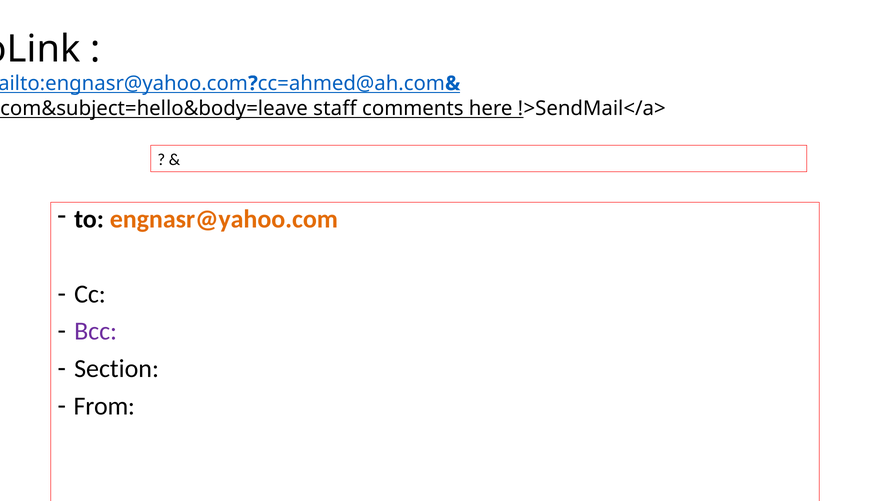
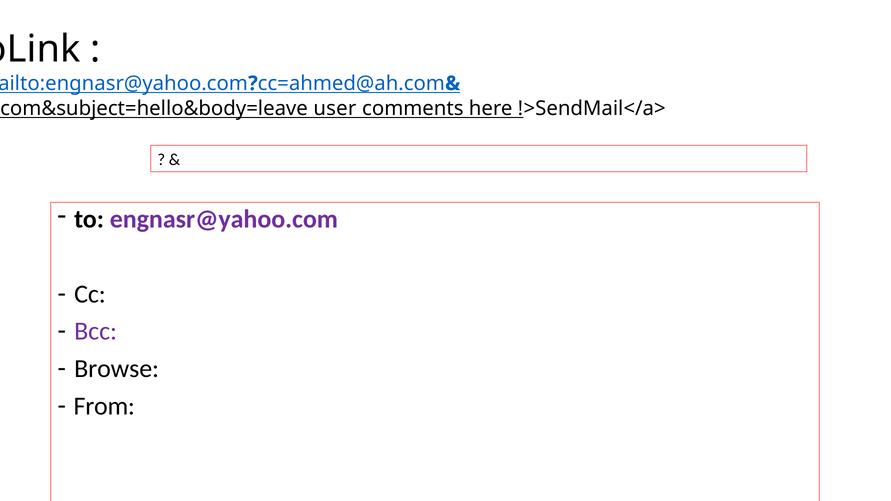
staff: staff -> user (335, 108)
engnasr@yahoo.com colour: orange -> purple (224, 219)
Section: Section -> Browse (117, 369)
